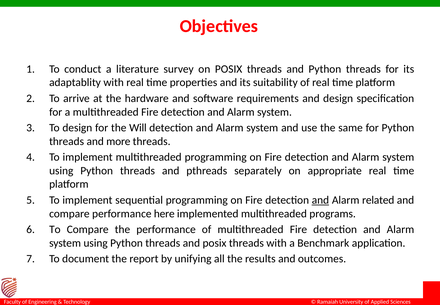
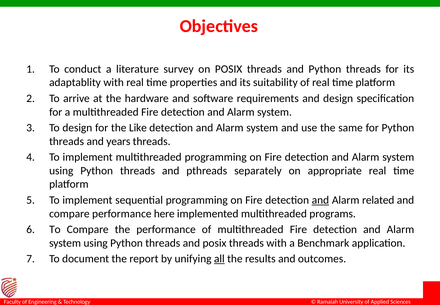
Will: Will -> Like (138, 128)
more: more -> years (118, 141)
all underline: none -> present (219, 259)
